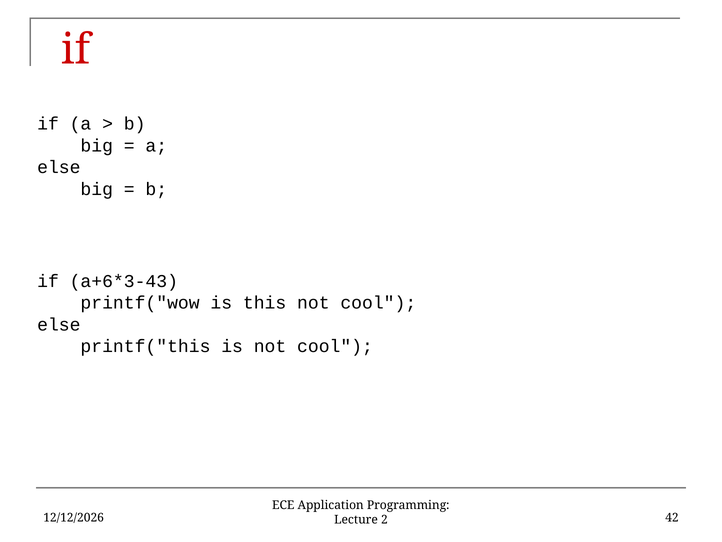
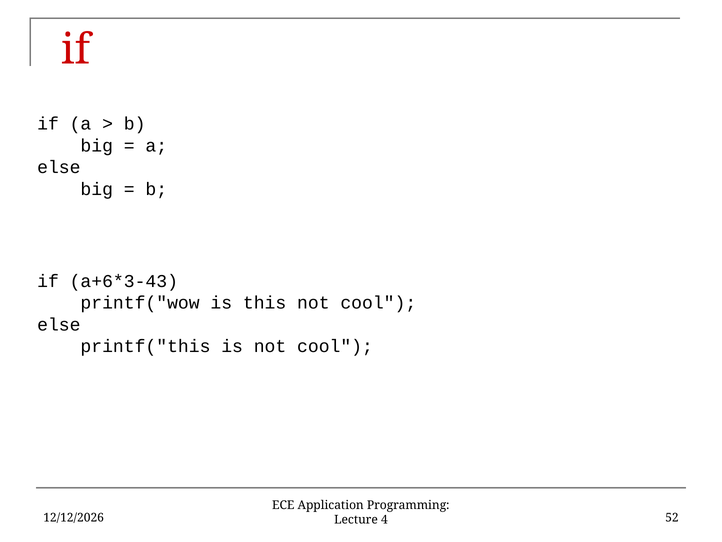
42: 42 -> 52 (672, 517)
2: 2 -> 4 (384, 519)
